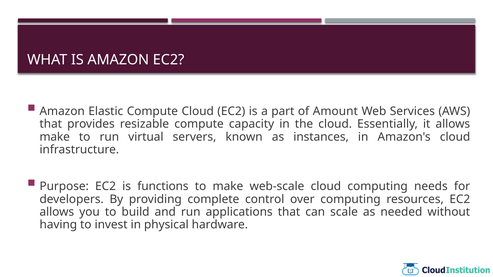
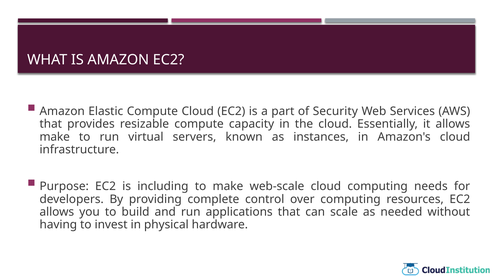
Amount: Amount -> Security (335, 111)
functions: functions -> including (163, 187)
